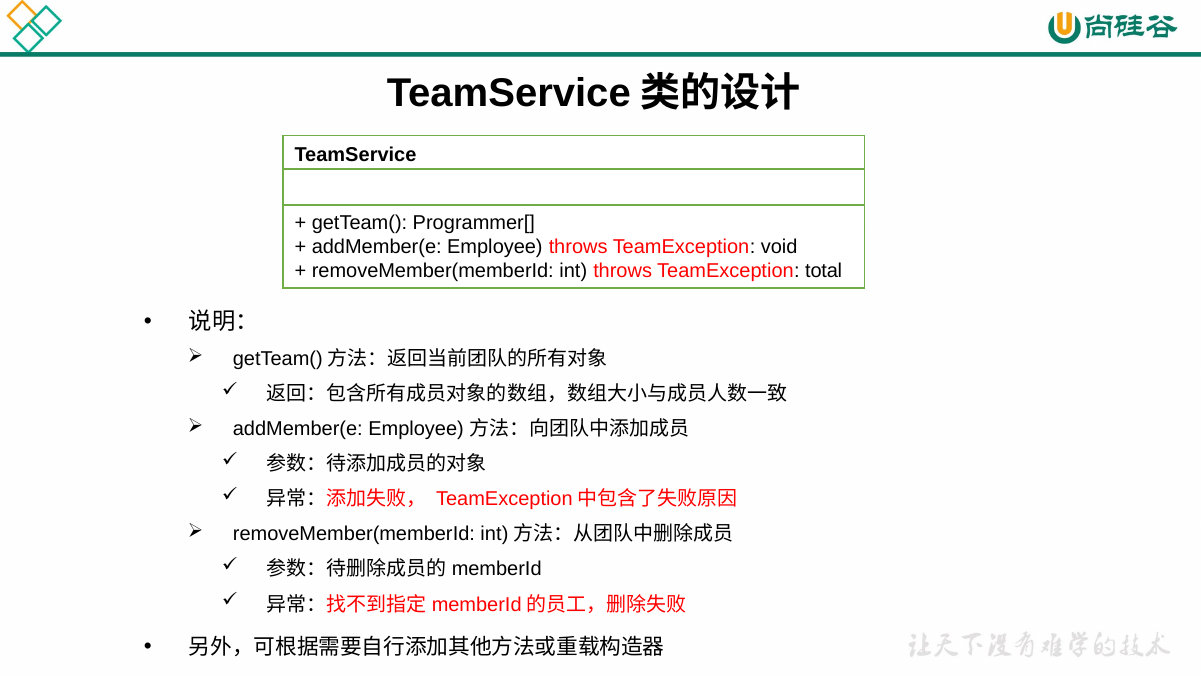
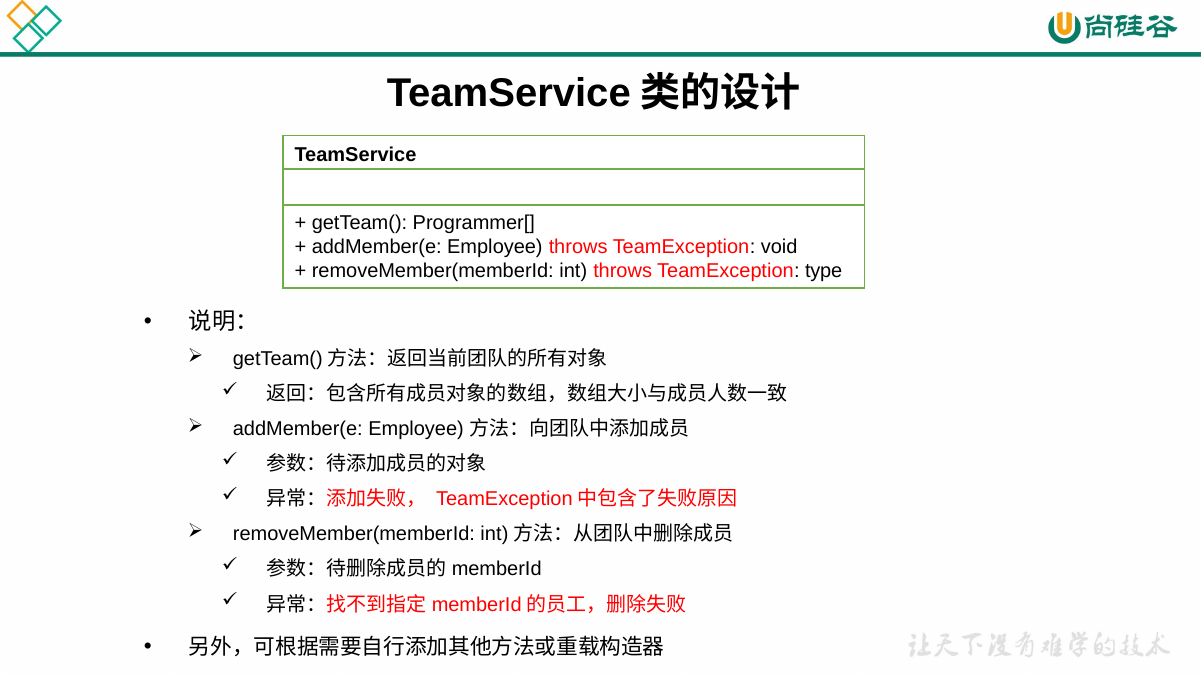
total: total -> type (824, 271)
